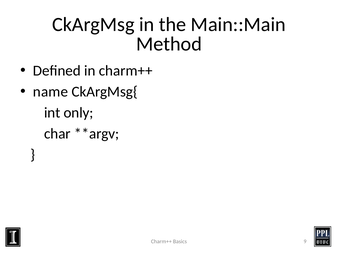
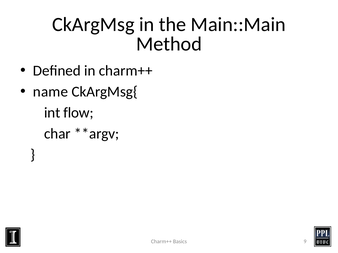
only: only -> flow (79, 113)
